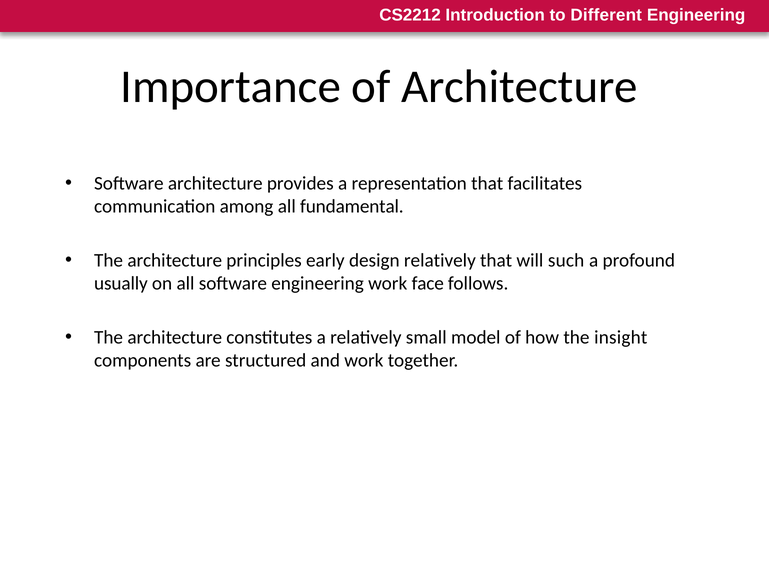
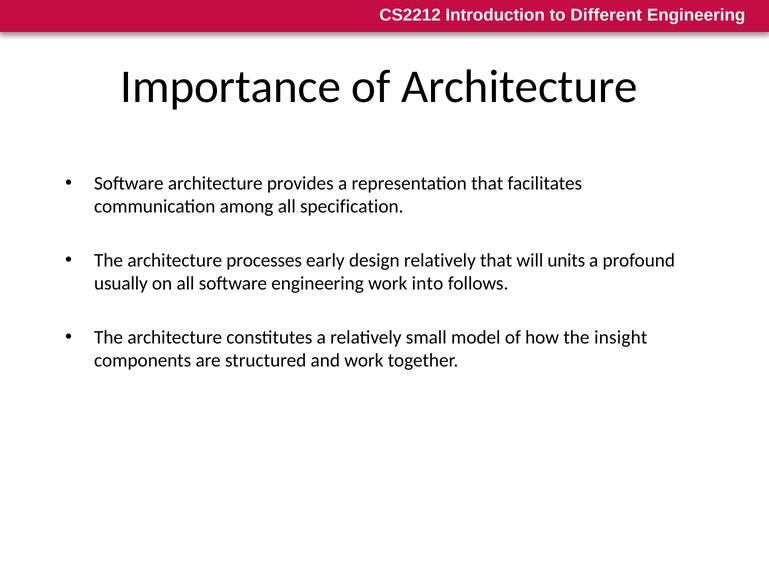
fundamental: fundamental -> specification (352, 206)
principles: principles -> processes (264, 260)
such: such -> units (566, 260)
face: face -> into (428, 283)
